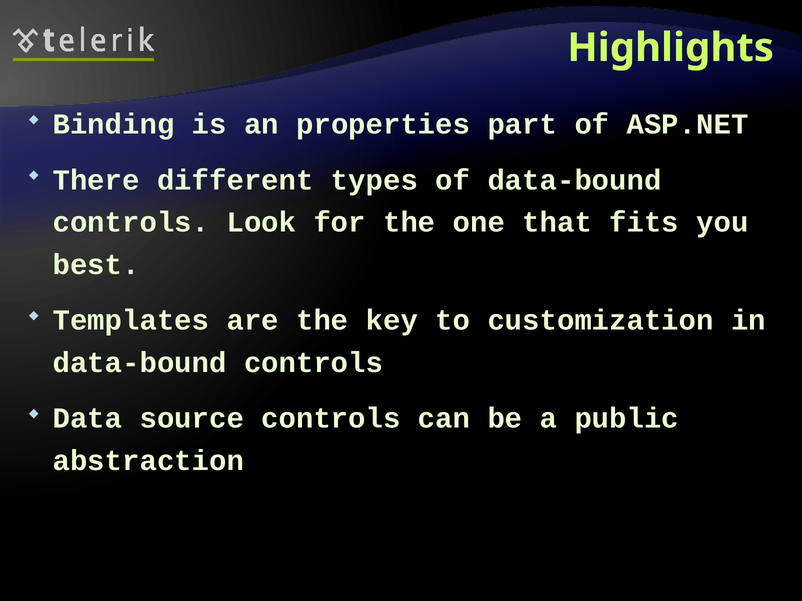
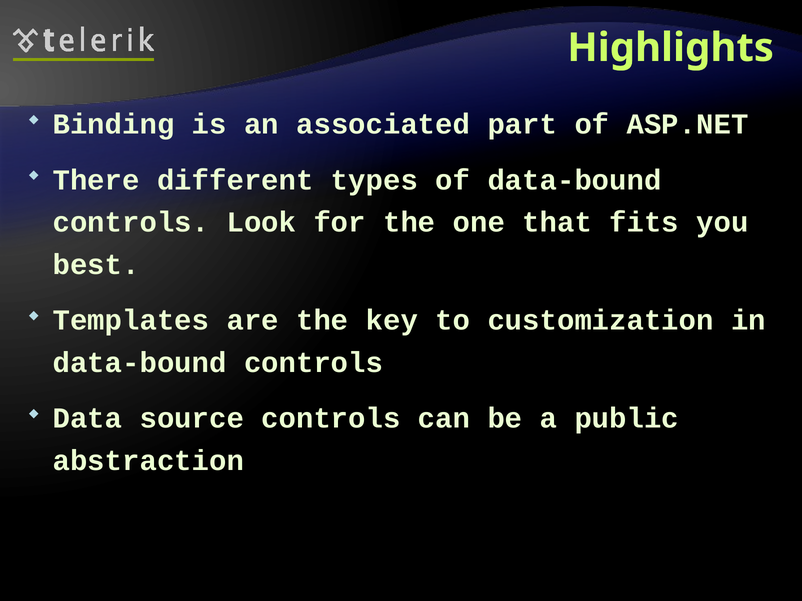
properties: properties -> associated (383, 125)
